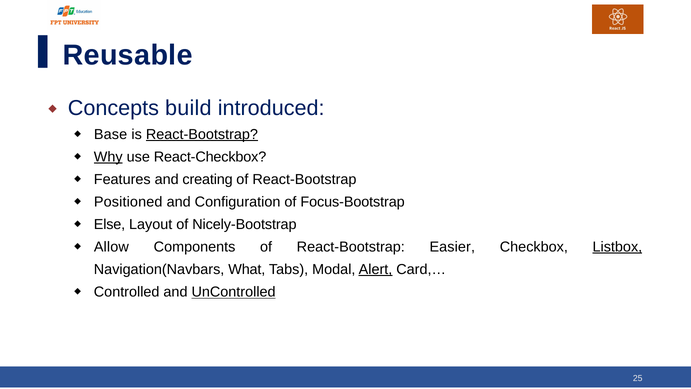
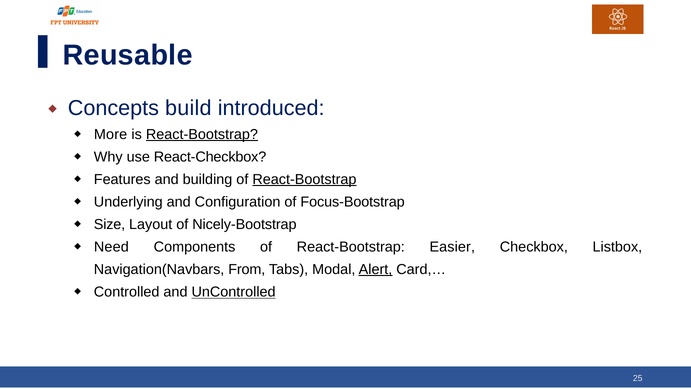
Base: Base -> More (111, 134)
Why underline: present -> none (108, 157)
creating: creating -> building (208, 179)
React-Bootstrap underline: none -> present (304, 179)
Positioned: Positioned -> Underlying (128, 202)
Else: Else -> Size (110, 224)
Allow: Allow -> Need (111, 247)
Listbox underline: present -> none (617, 247)
What: What -> From (247, 269)
